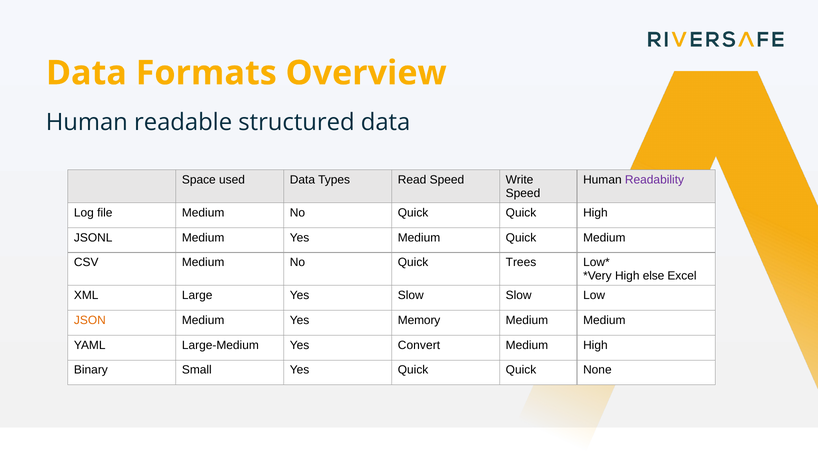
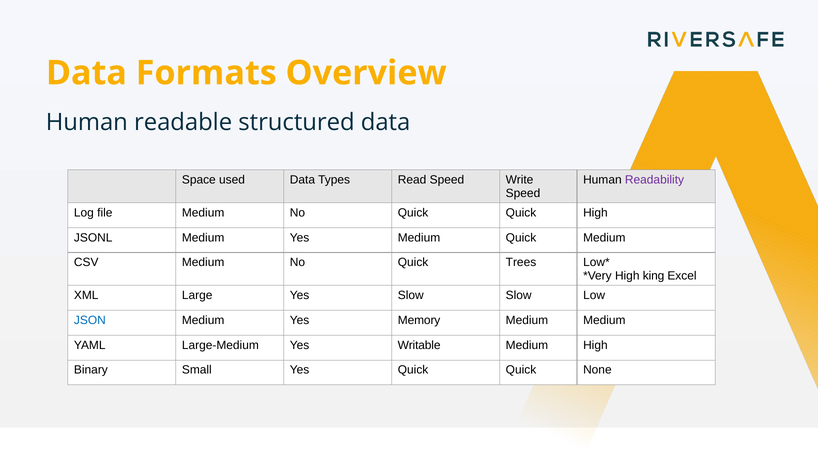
else: else -> king (654, 276)
JSON colour: orange -> blue (90, 320)
Convert: Convert -> Writable (419, 345)
